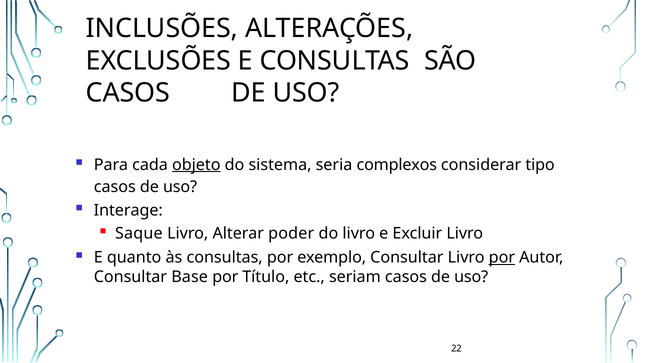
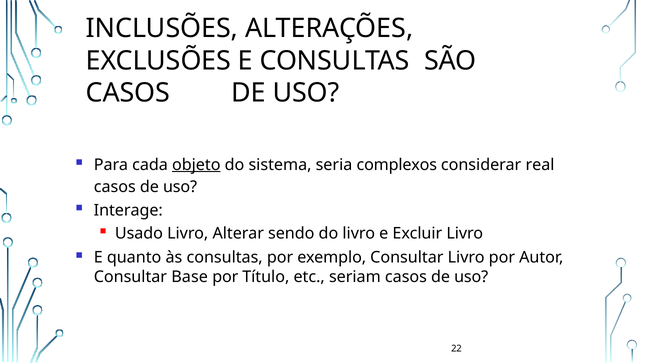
tipo: tipo -> real (540, 165)
Saque: Saque -> Usado (139, 233)
poder: poder -> sendo (291, 233)
por underline: present -> none (502, 257)
